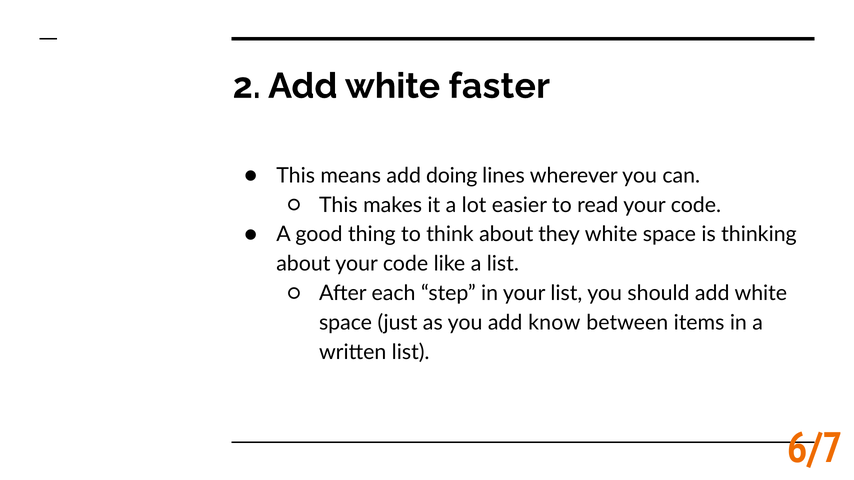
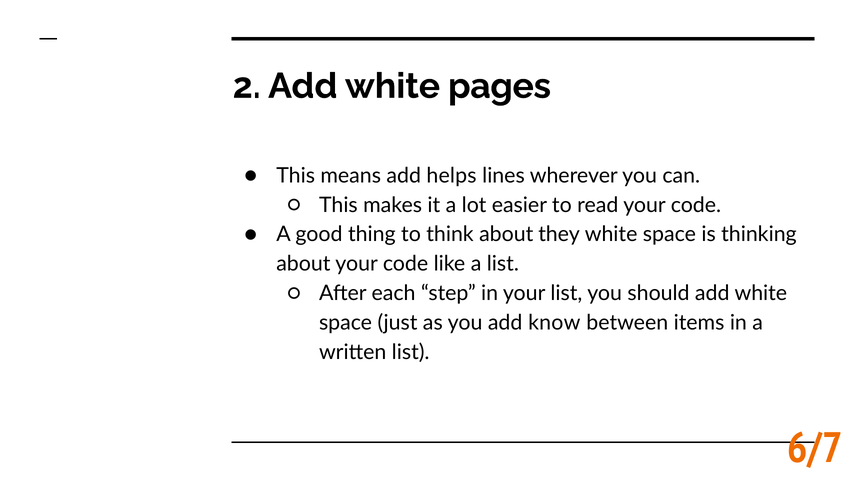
faster: faster -> pages (500, 86)
doing: doing -> helps (451, 176)
